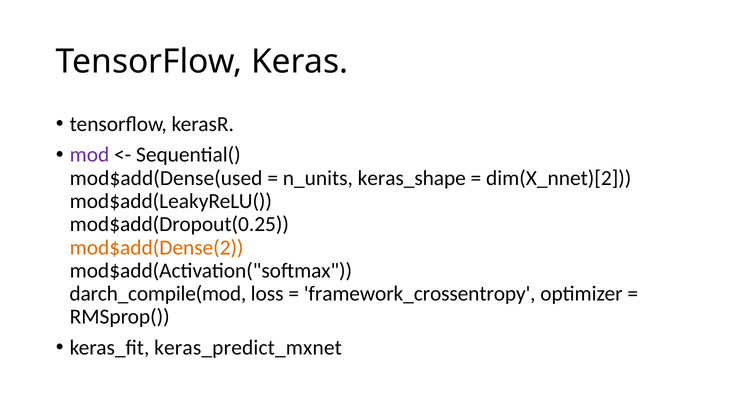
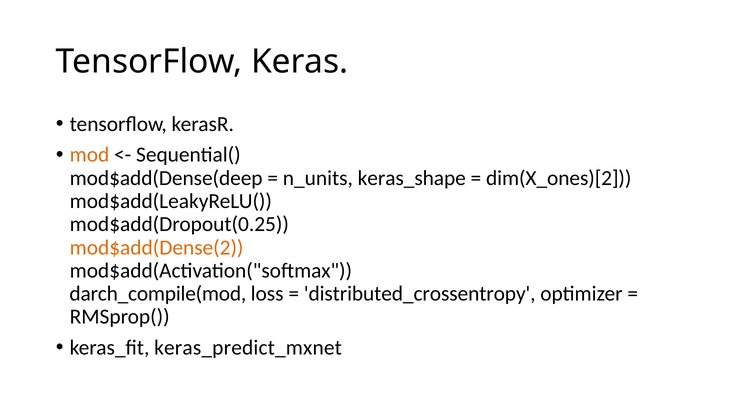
mod colour: purple -> orange (89, 155)
mod$add(Dense(used: mod$add(Dense(used -> mod$add(Dense(deep (166, 178)
dim(X_nnet)[2: dim(X_nnet)[2 -> dim(X_ones)[2 (559, 178)
framework_crossentropy: framework_crossentropy -> distributed_crossentropy (420, 294)
